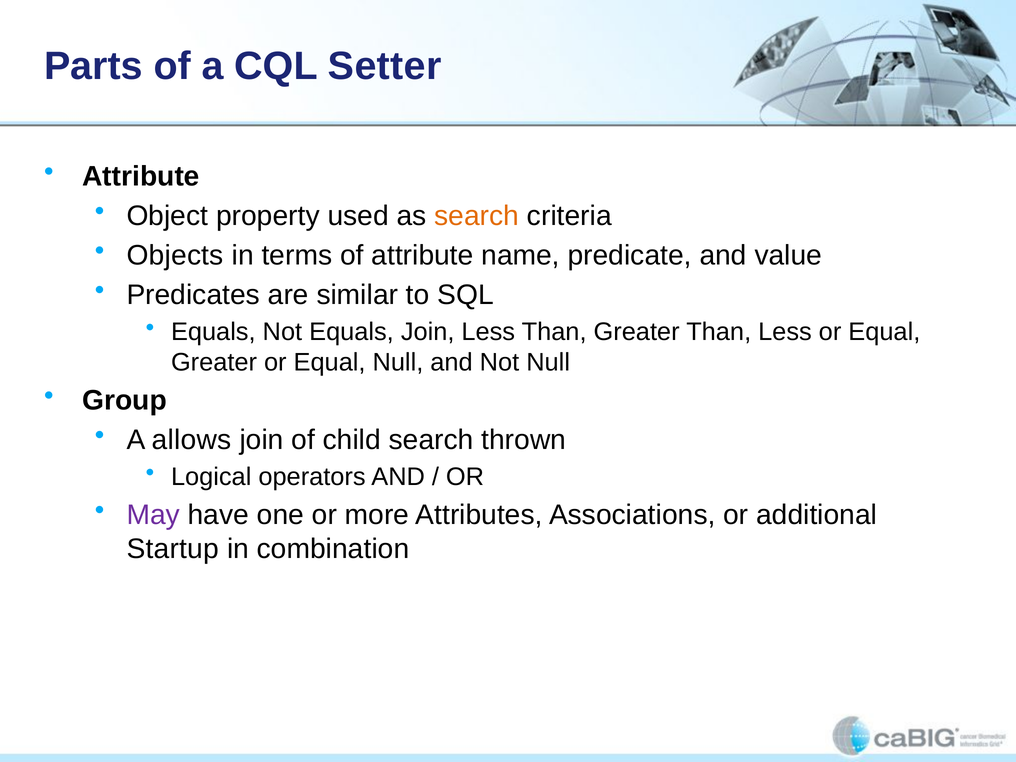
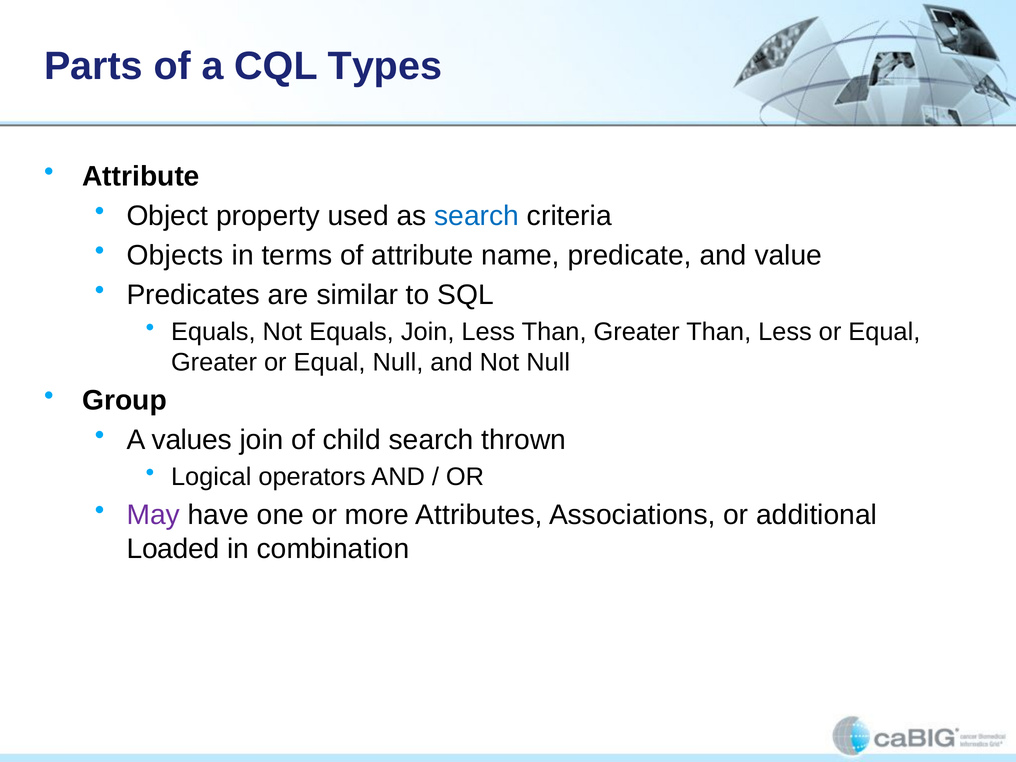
Setter: Setter -> Types (385, 66)
search colour: orange -> blue (477, 216)
allows: allows -> values (192, 440)
Startup: Startup -> Loaded (173, 549)
